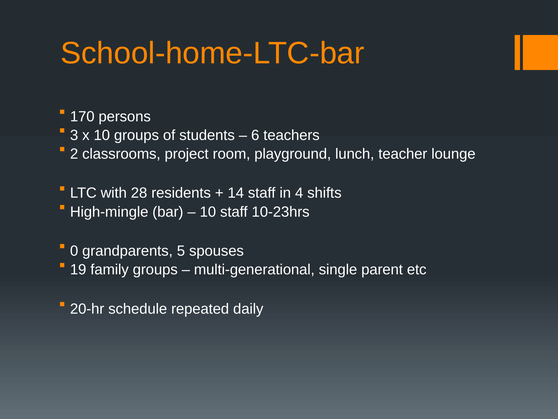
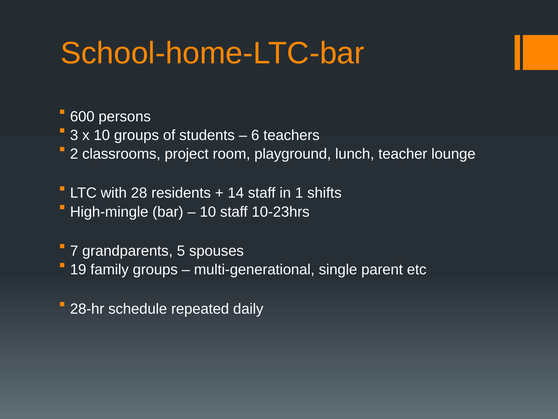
170: 170 -> 600 (82, 116)
4: 4 -> 1 (299, 193)
0: 0 -> 7 (74, 251)
20-hr: 20-hr -> 28-hr (87, 308)
